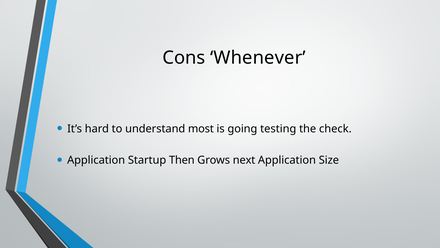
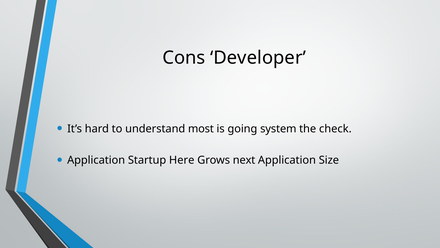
Whenever: Whenever -> Developer (258, 58)
testing: testing -> system (278, 129)
Then: Then -> Here (182, 160)
